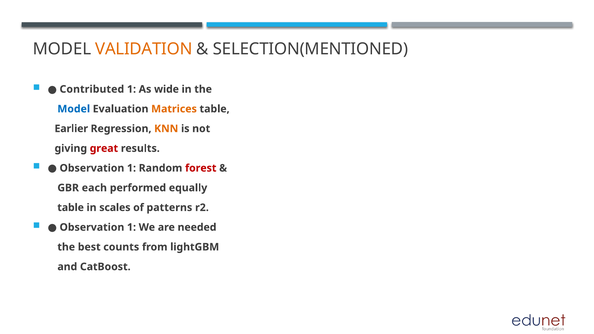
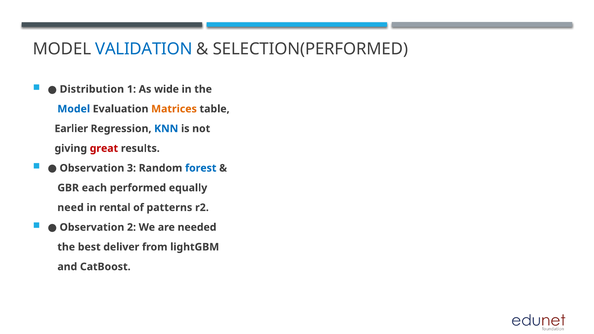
VALIDATION colour: orange -> blue (144, 49)
SELECTION(MENTIONED: SELECTION(MENTIONED -> SELECTION(PERFORMED (310, 49)
Contributed: Contributed -> Distribution (92, 89)
KNN colour: orange -> blue (166, 129)
1: 1 -> 3 (132, 168)
forest colour: red -> blue (201, 168)
table: table -> need (71, 208)
scales: scales -> rental (115, 208)
1: 1 -> 2 (132, 227)
counts: counts -> deliver (121, 247)
